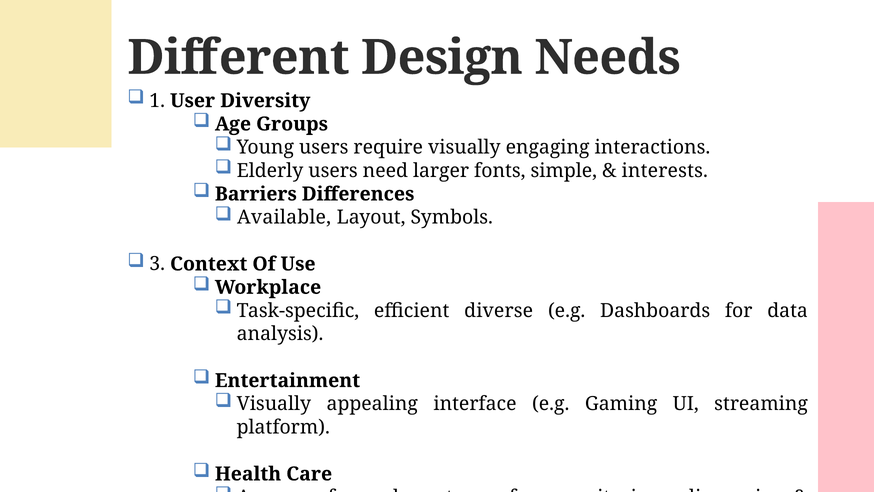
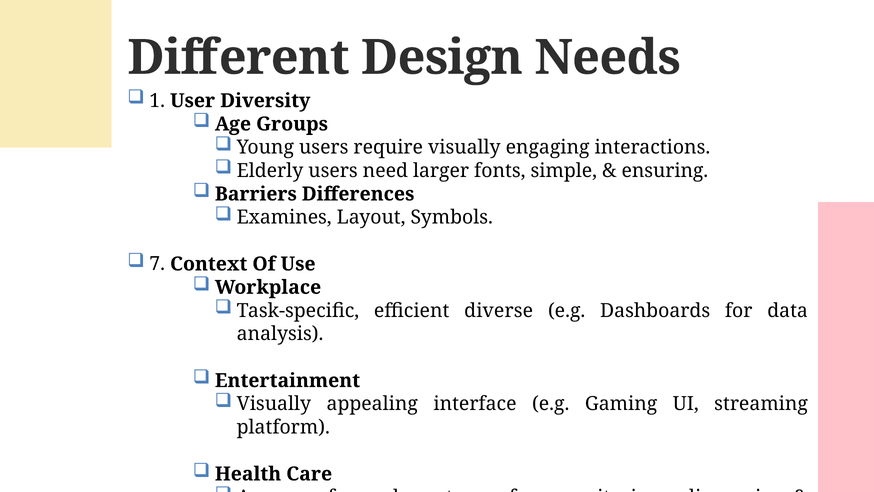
interests: interests -> ensuring (665, 171)
Available: Available -> Examines (284, 217)
3: 3 -> 7 (157, 264)
